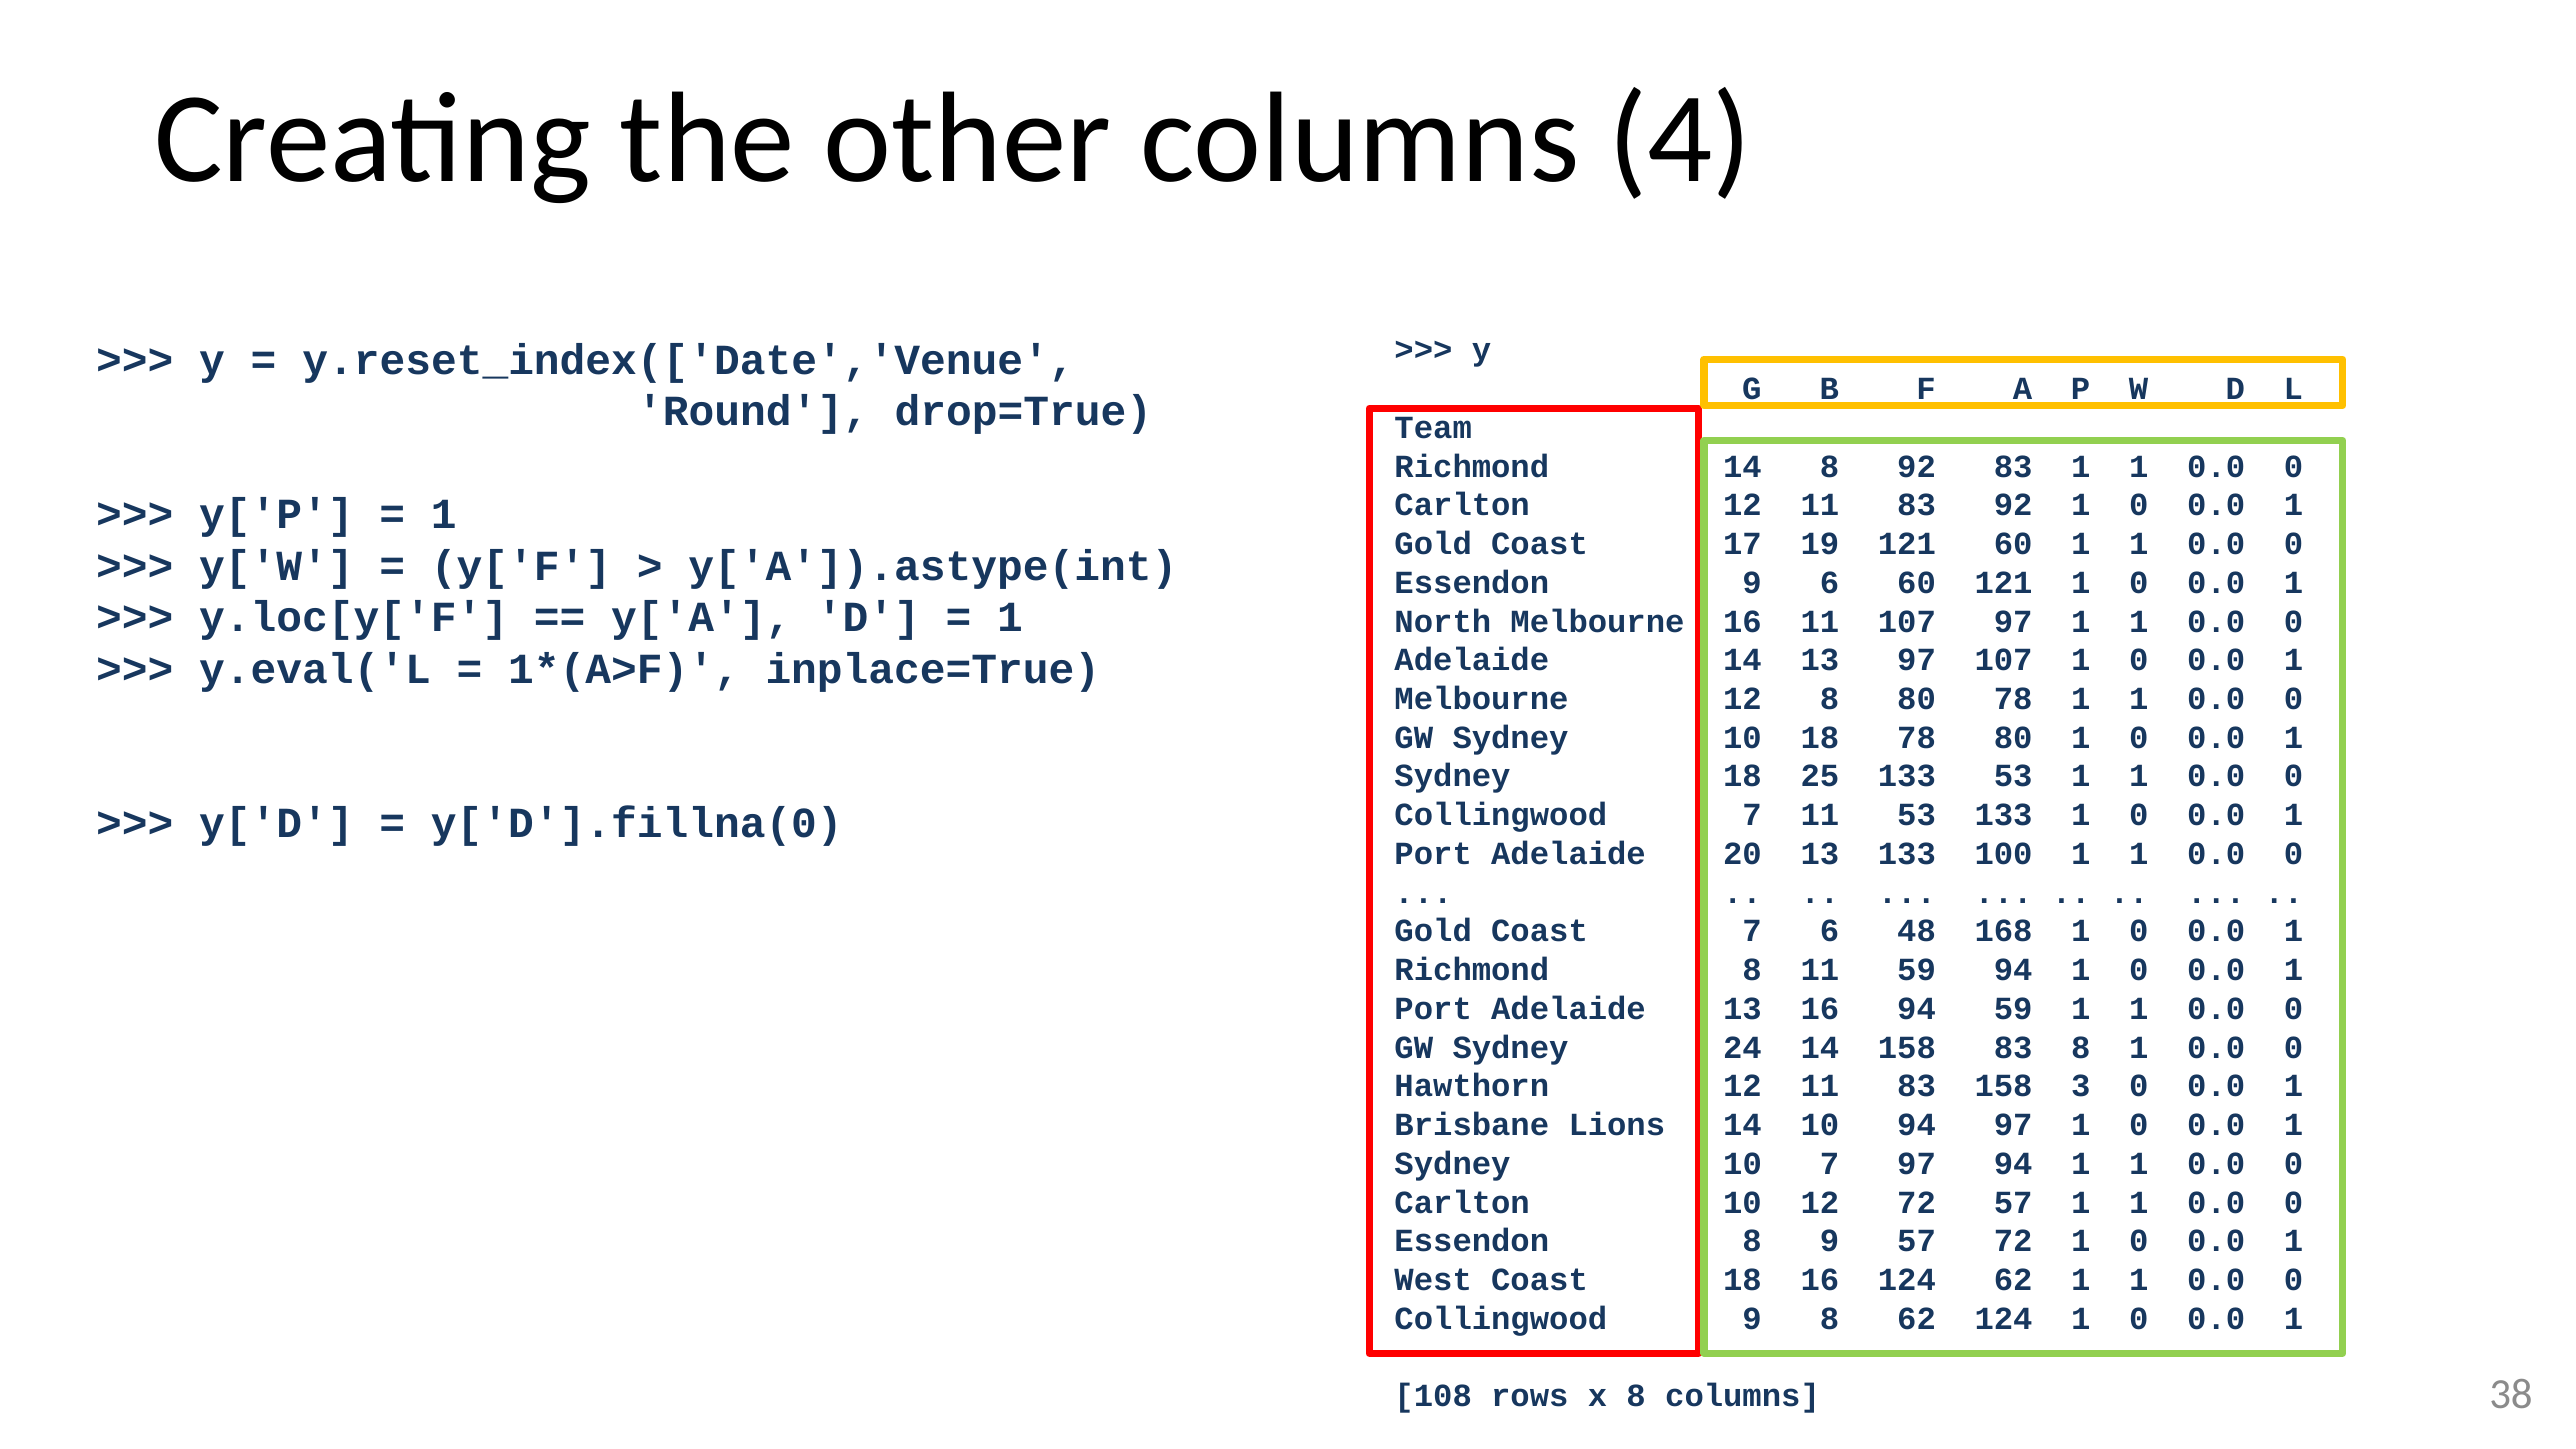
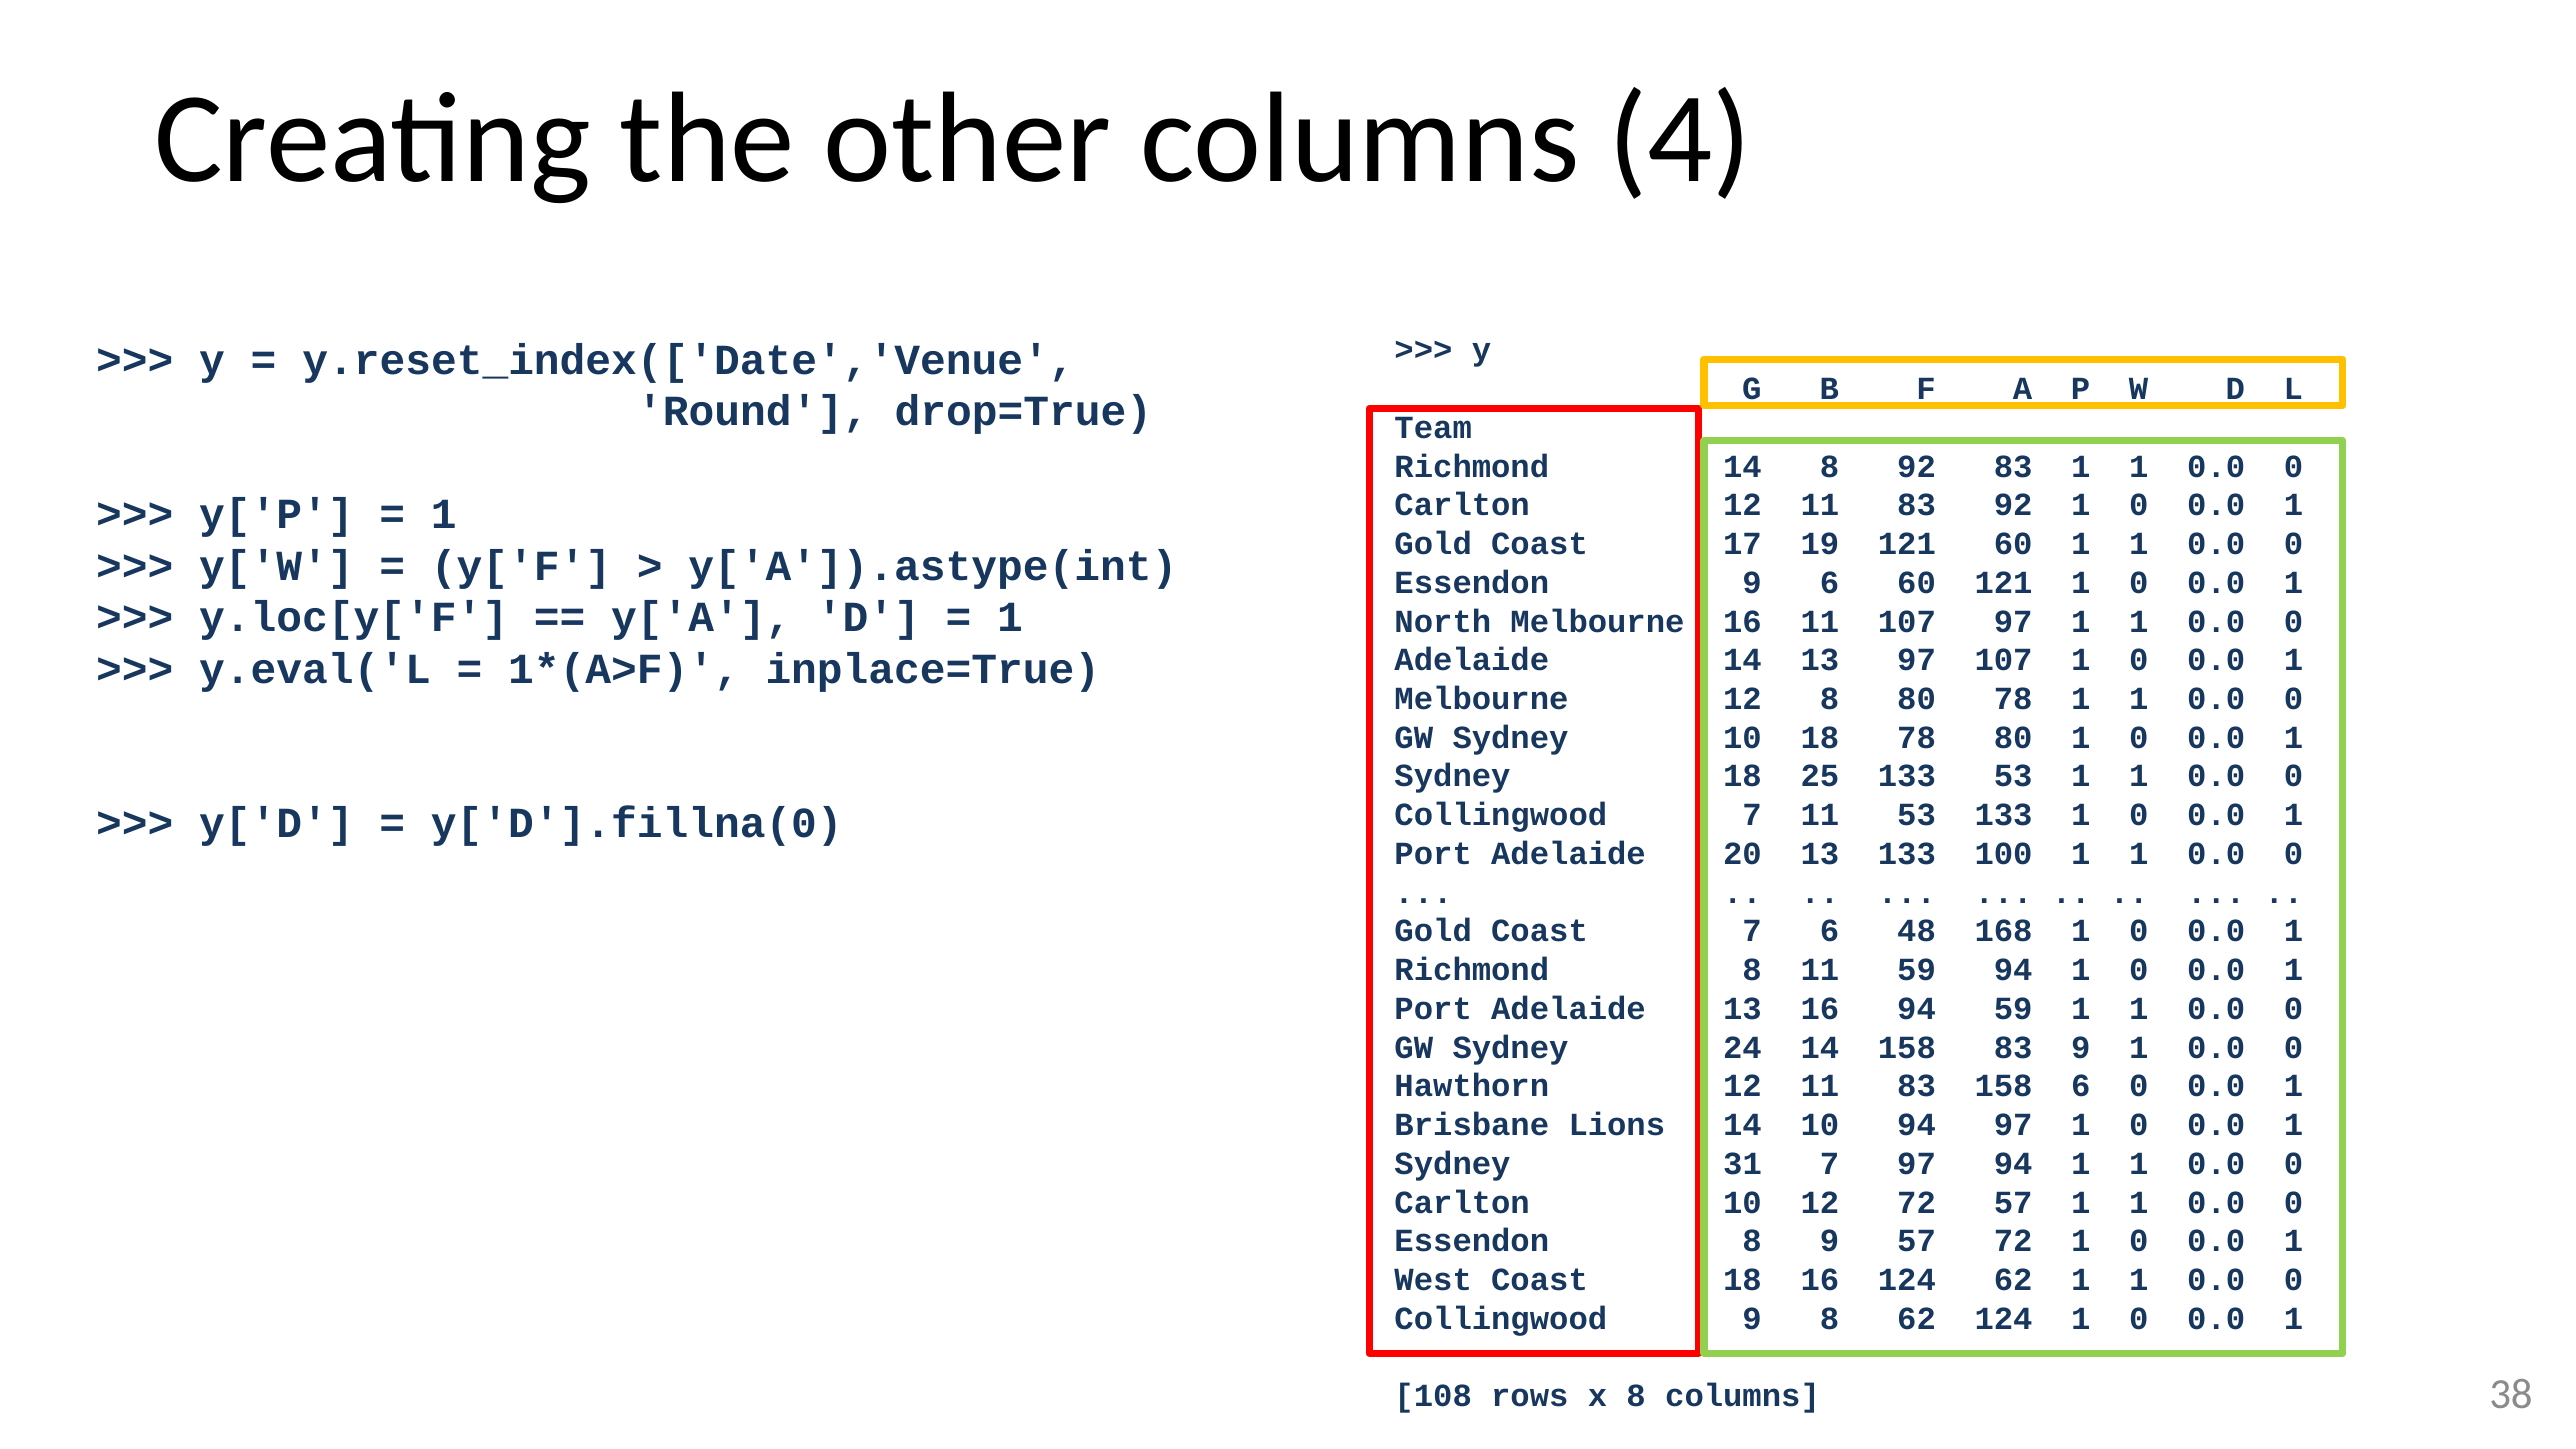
83 8: 8 -> 9 (2081, 1048)
158 3: 3 -> 6 (2081, 1086)
10: 10 -> 31 (1743, 1164)
